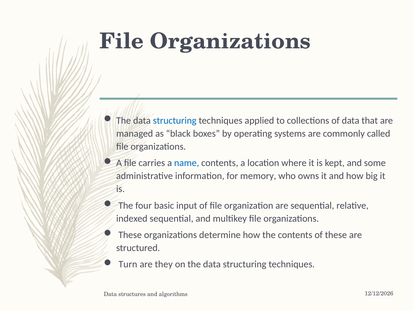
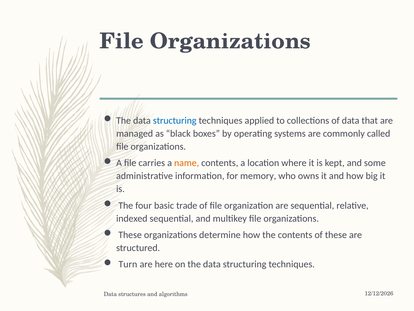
name colour: blue -> orange (187, 163)
input: input -> trade (187, 205)
they: they -> here (164, 264)
